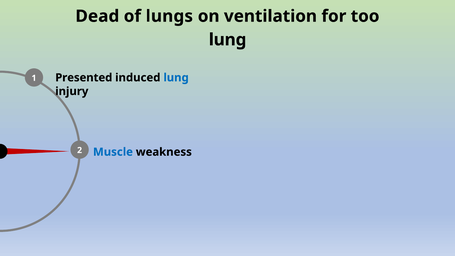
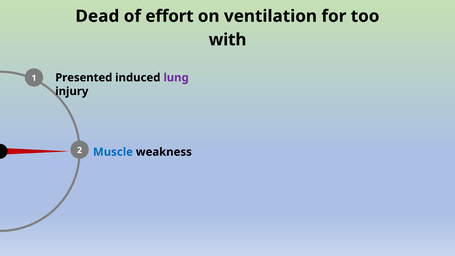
lungs: lungs -> effort (169, 16)
lung: lung -> with (228, 40)
lung colour: blue -> purple (176, 78)
